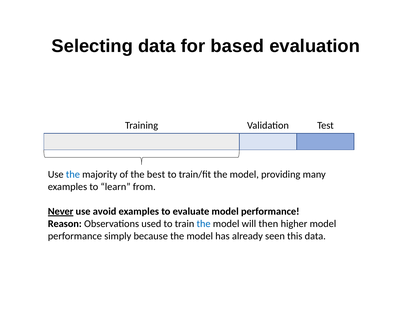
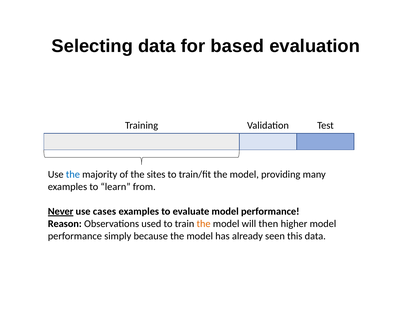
best: best -> sites (156, 174)
avoid: avoid -> cases (104, 211)
the colour: blue -> orange (204, 224)
